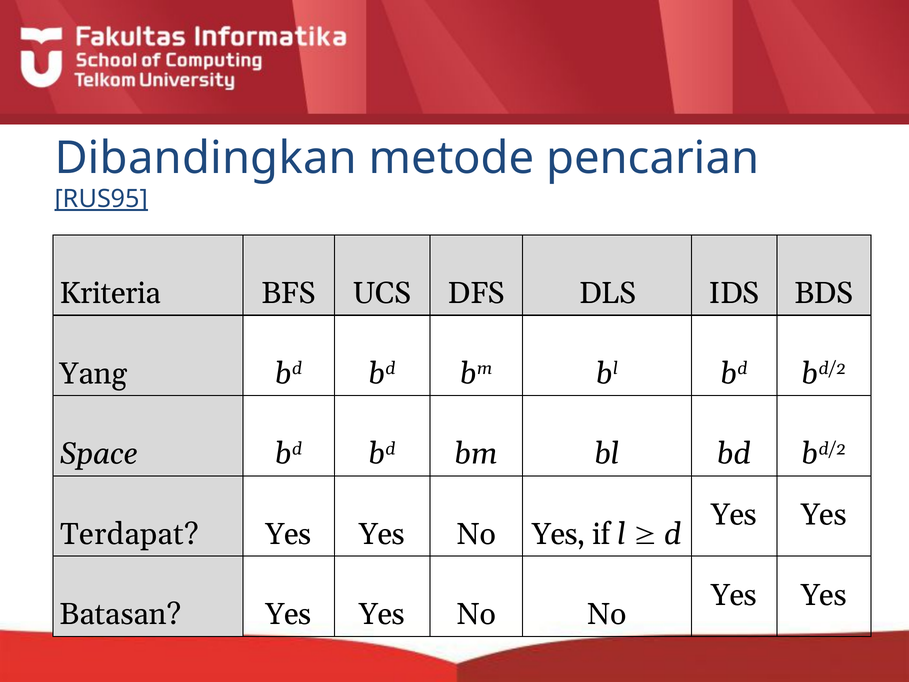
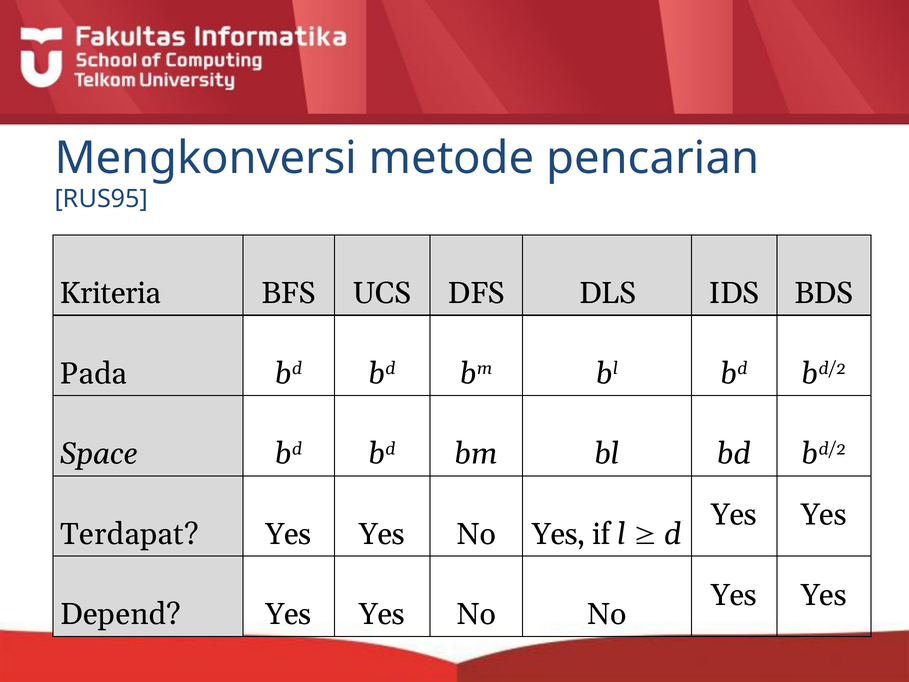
Dibandingkan: Dibandingkan -> Mengkonversi (206, 158)
RUS95 underline: present -> none (101, 199)
Yang: Yang -> Pada (94, 373)
Batasan: Batasan -> Depend (120, 614)
